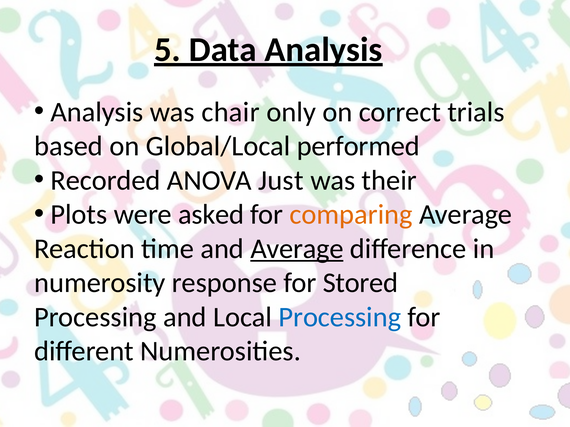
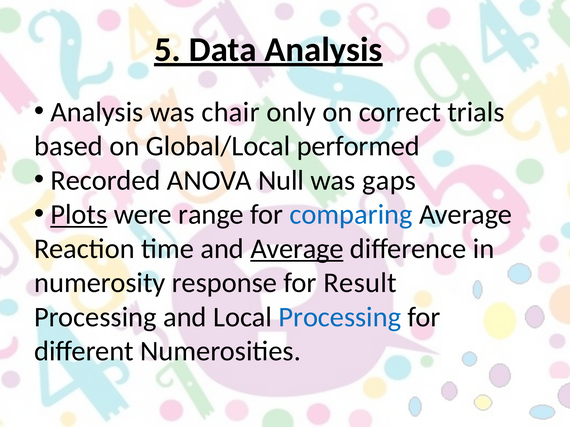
Just: Just -> Null (281, 181)
their: their -> gaps (389, 181)
Plots underline: none -> present (79, 215)
asked: asked -> range (211, 215)
comparing colour: orange -> blue (351, 215)
Stored: Stored -> Result (360, 283)
